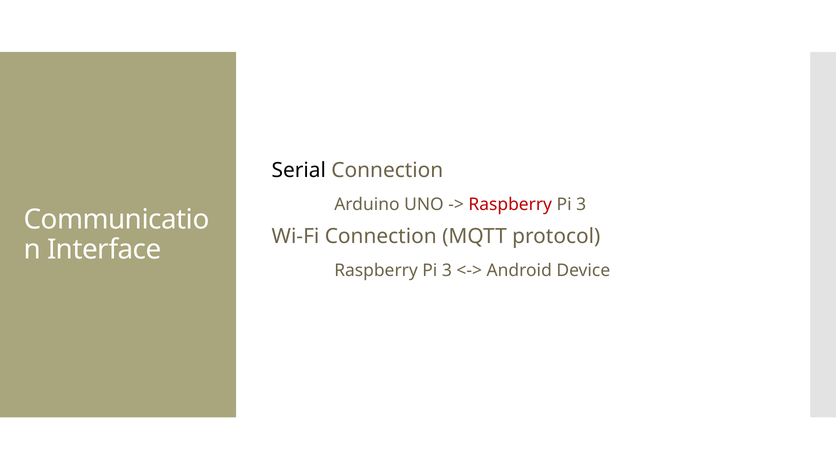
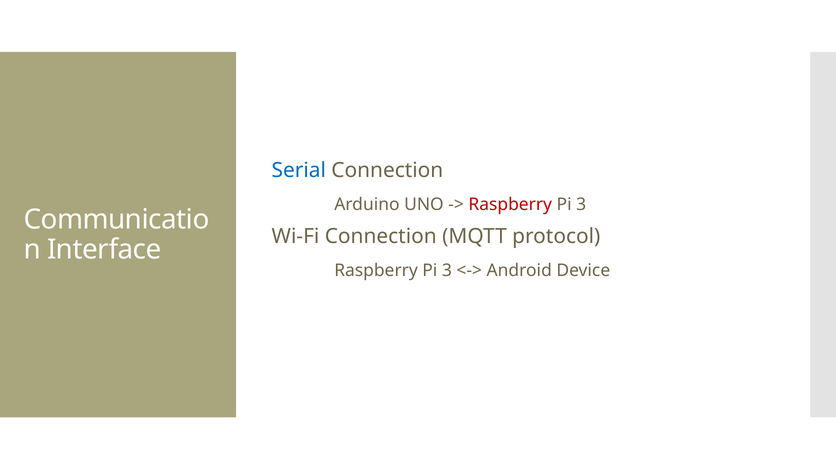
Serial colour: black -> blue (299, 171)
